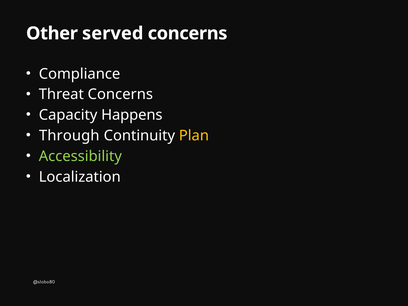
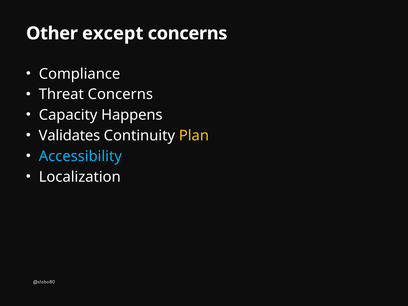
served: served -> except (113, 33)
Through: Through -> Validates (69, 136)
Accessibility colour: light green -> light blue (80, 156)
